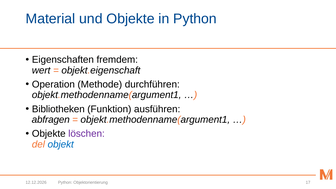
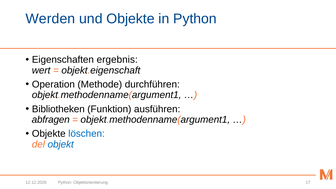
Material: Material -> Werden (50, 19)
fremdem: fremdem -> ergebnis (117, 60)
löschen colour: purple -> blue (87, 134)
